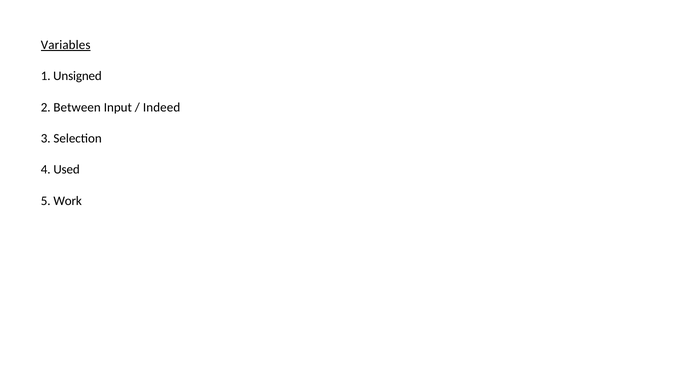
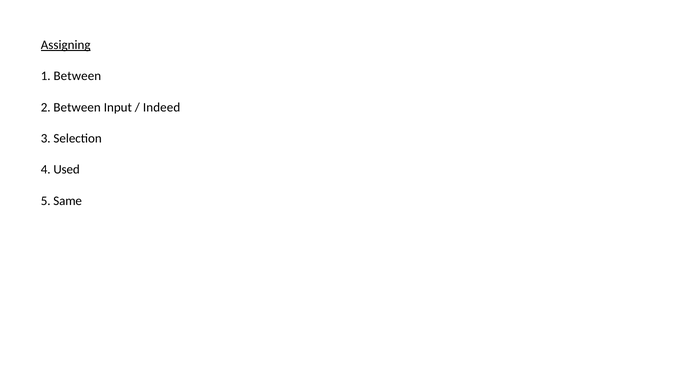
Variables: Variables -> Assigning (66, 45)
1 Unsigned: Unsigned -> Between (77, 76)
Work: Work -> Same (68, 201)
